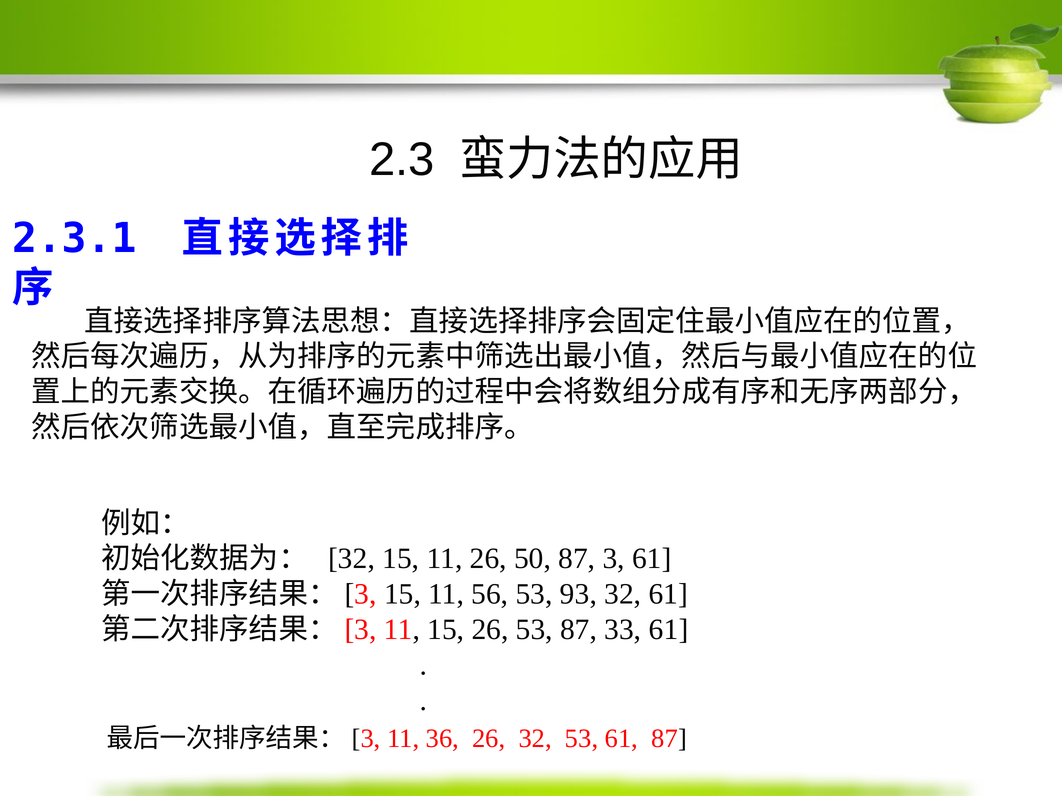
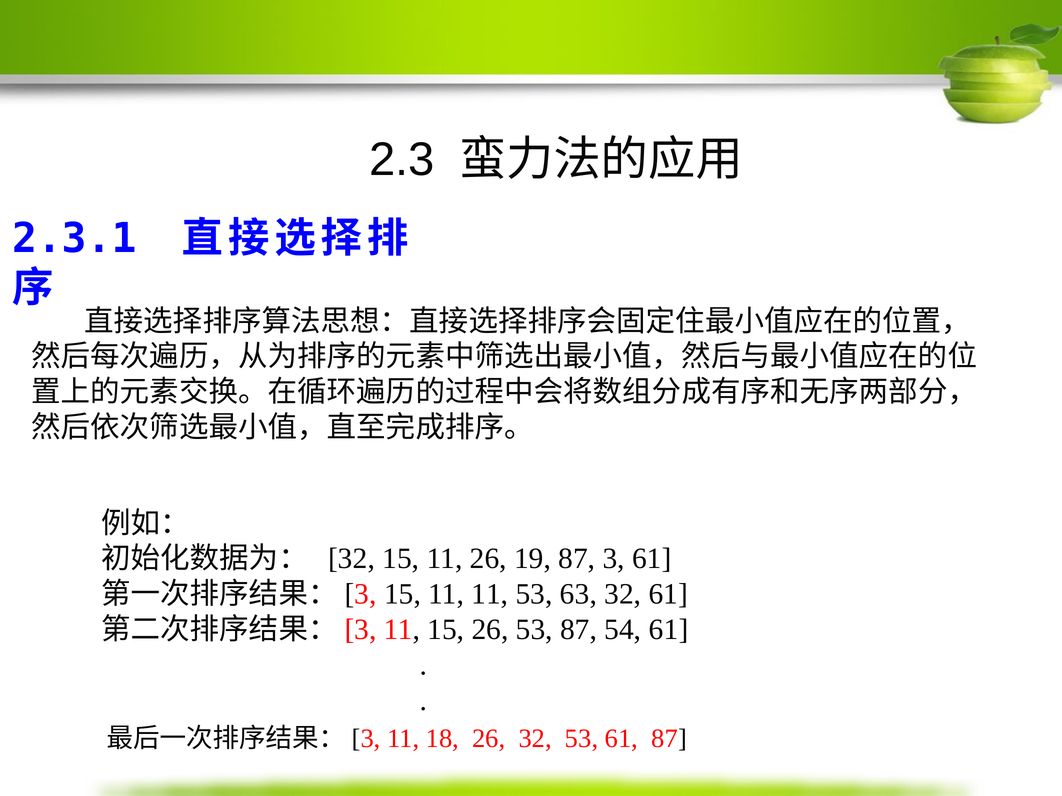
50: 50 -> 19 (533, 559)
11 56: 56 -> 11 (490, 594)
93: 93 -> 63 (578, 594)
33: 33 -> 54 (623, 630)
36: 36 -> 18 (442, 739)
